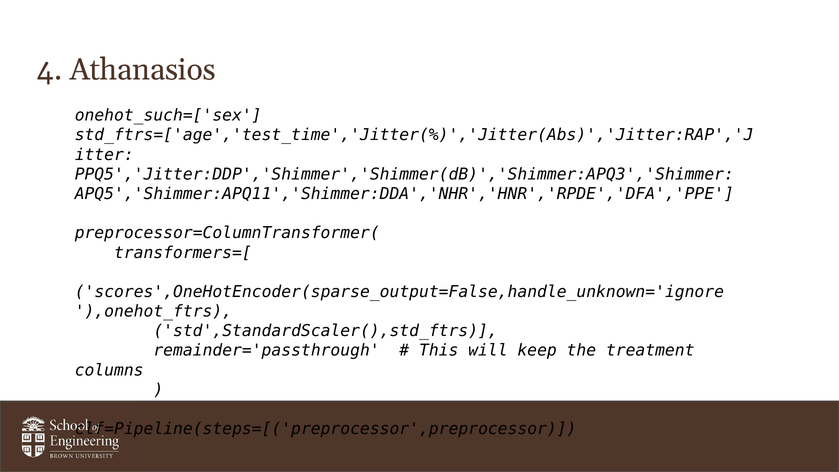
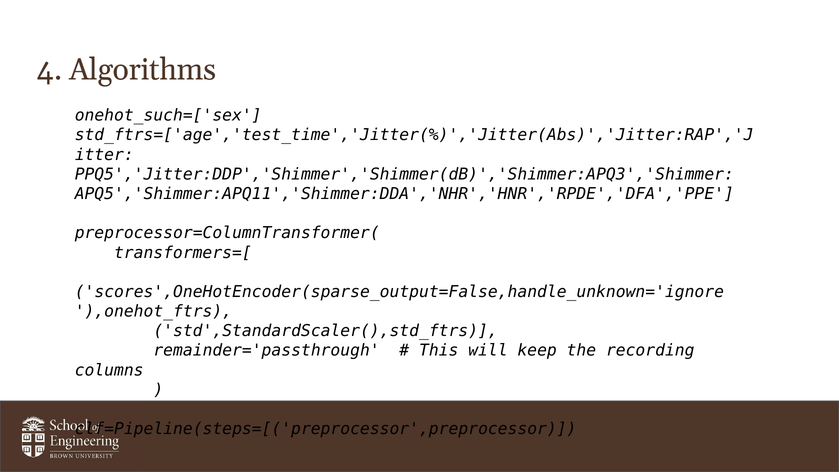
Athanasios: Athanasios -> Algorithms (143, 70)
treatment: treatment -> recording (650, 351)
